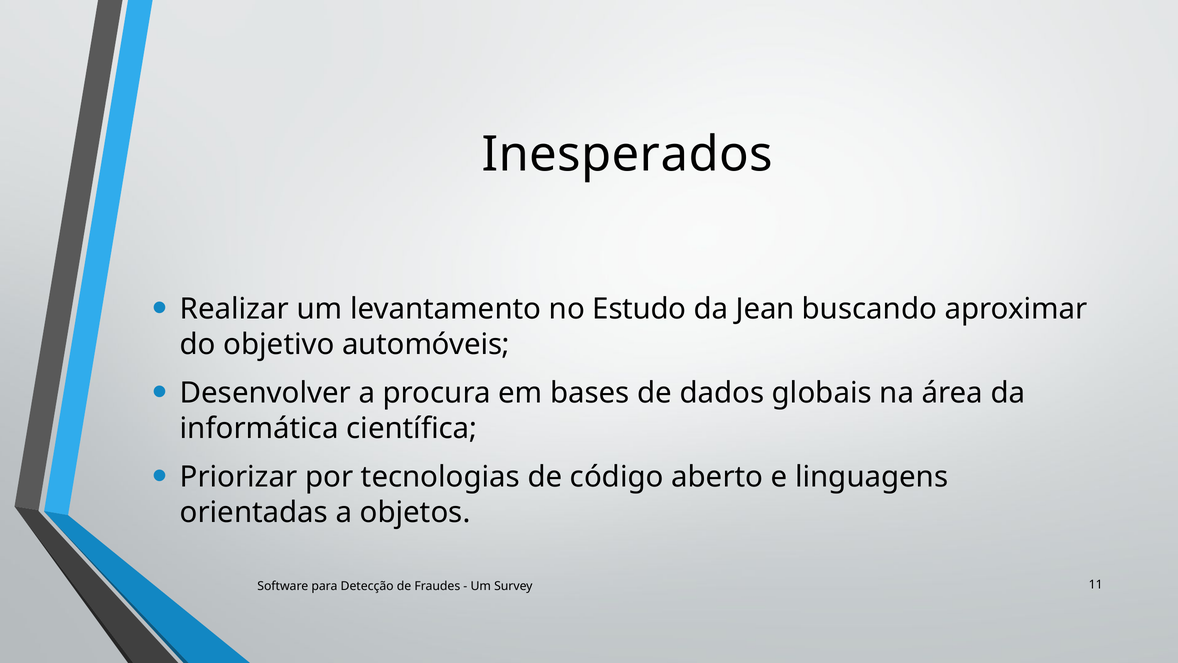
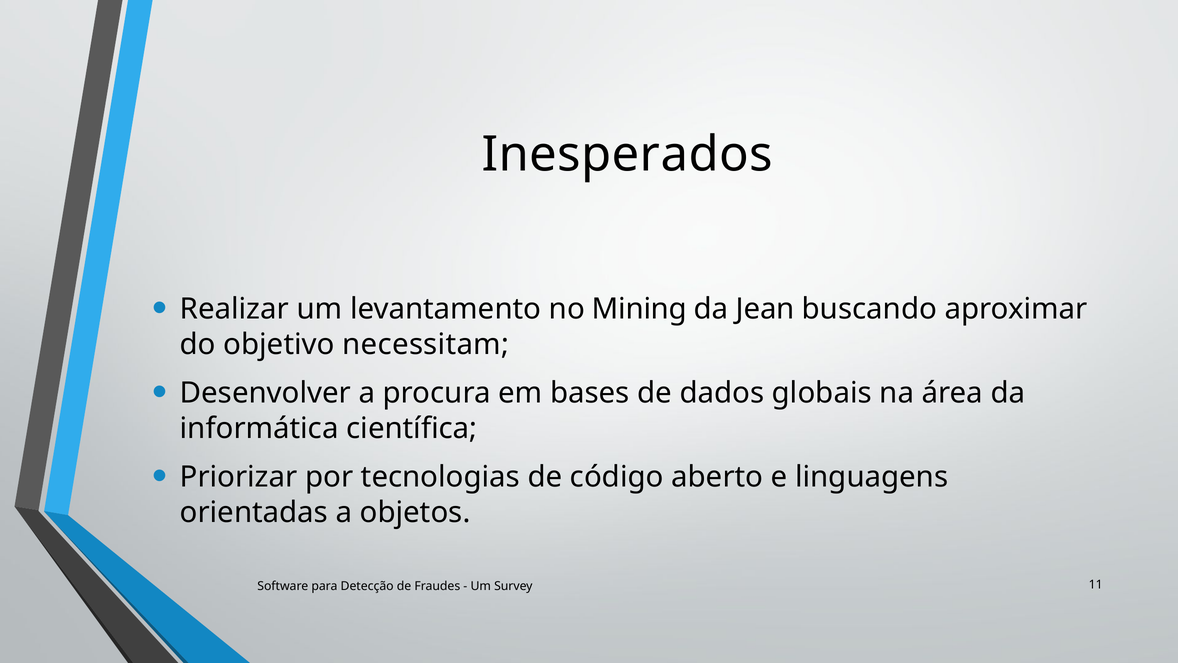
Estudo: Estudo -> Mining (639, 309)
automóveis: automóveis -> necessitam (426, 344)
